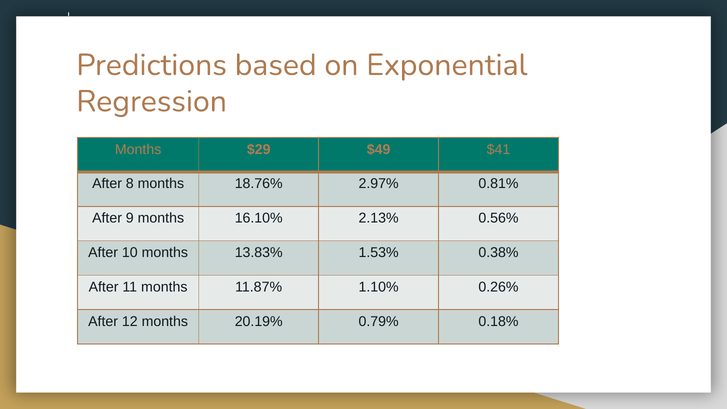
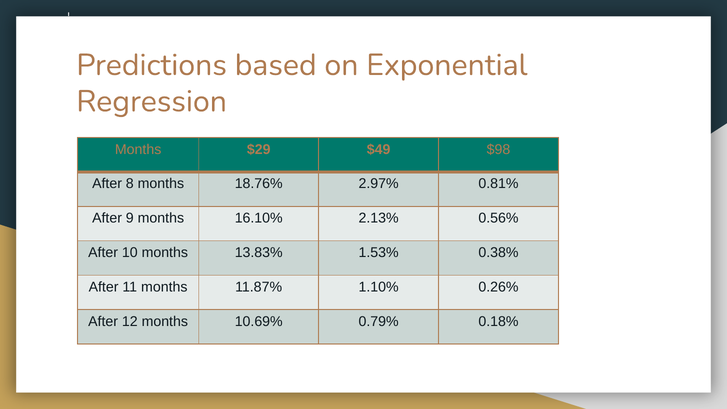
$41: $41 -> $98 (499, 149)
20.19%: 20.19% -> 10.69% (259, 321)
